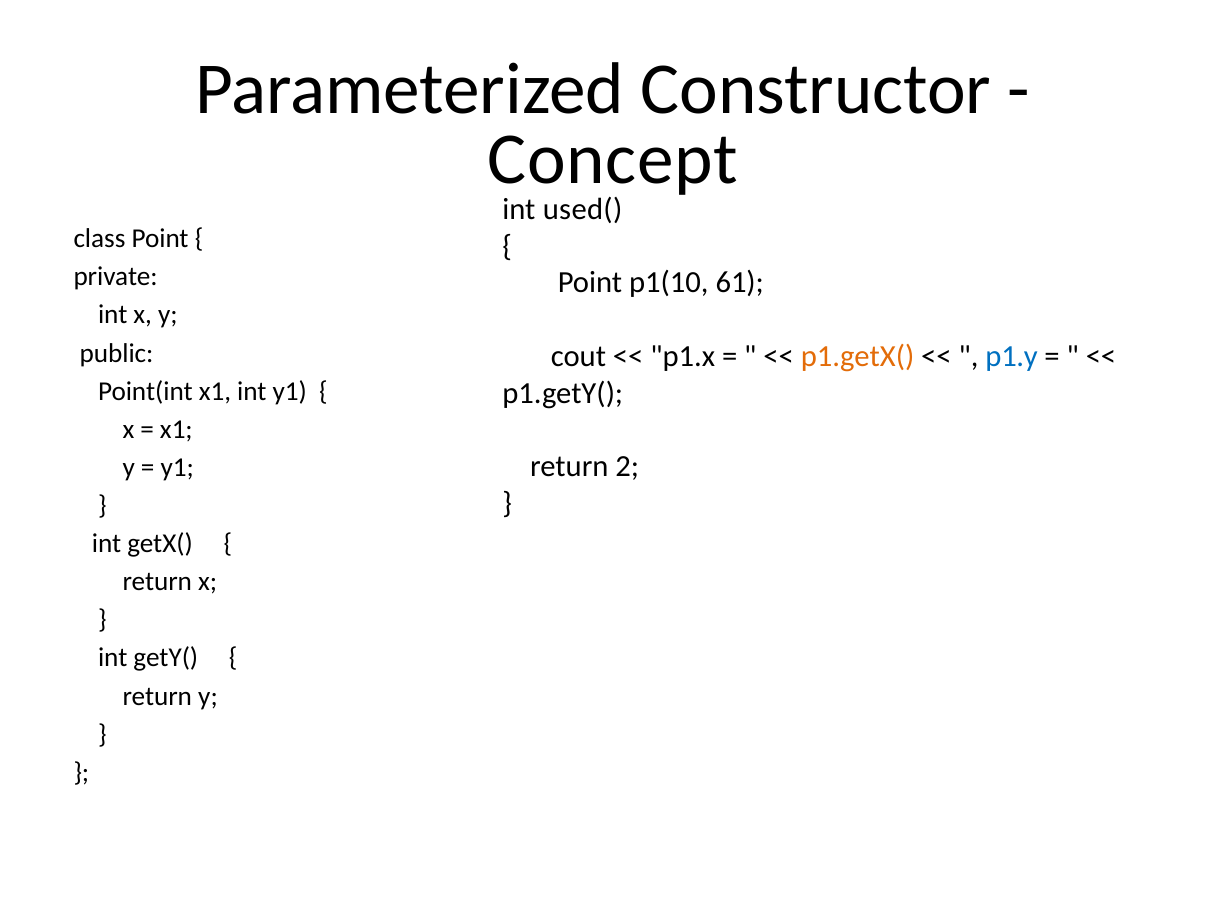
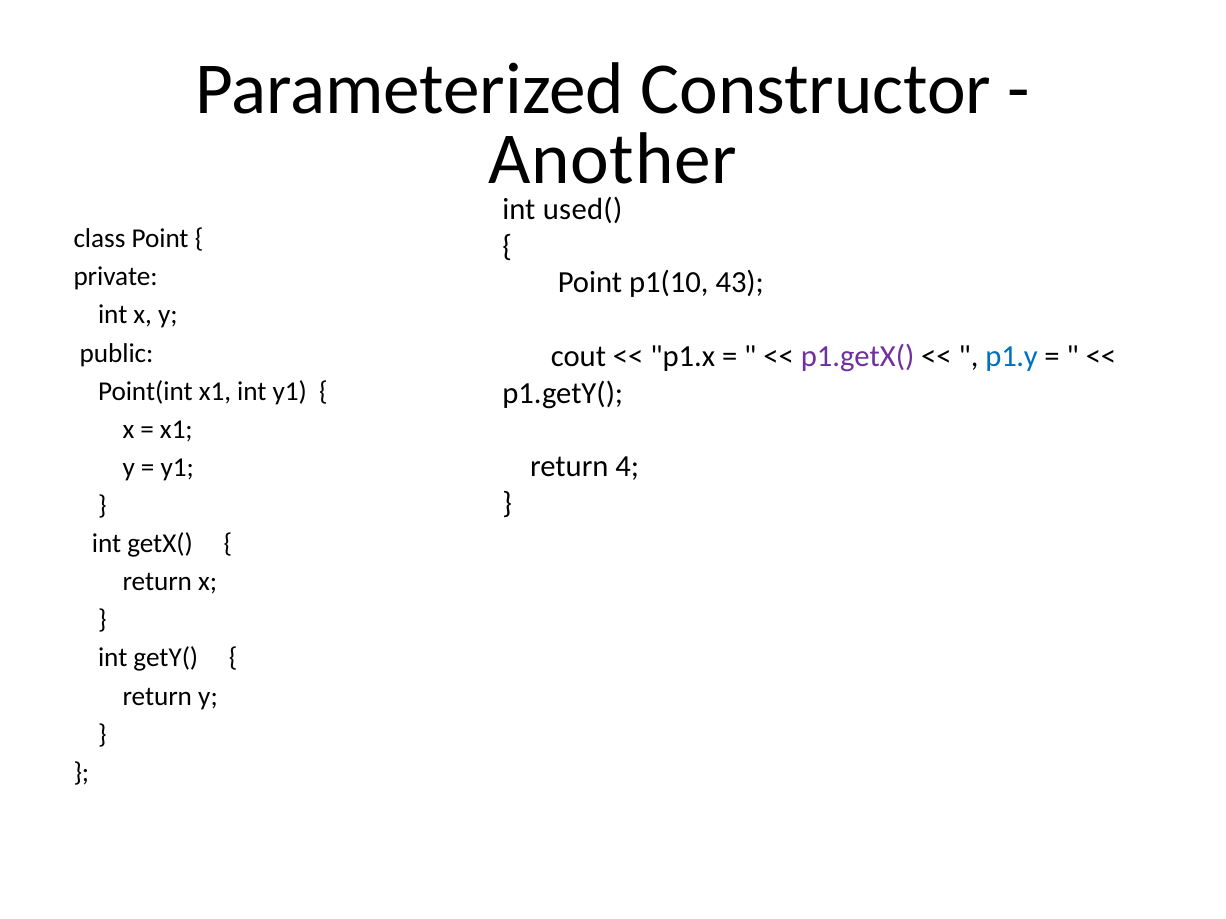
Concept: Concept -> Another (613, 160)
61: 61 -> 43 (740, 283)
p1.getX( colour: orange -> purple (858, 357)
2: 2 -> 4 (627, 467)
